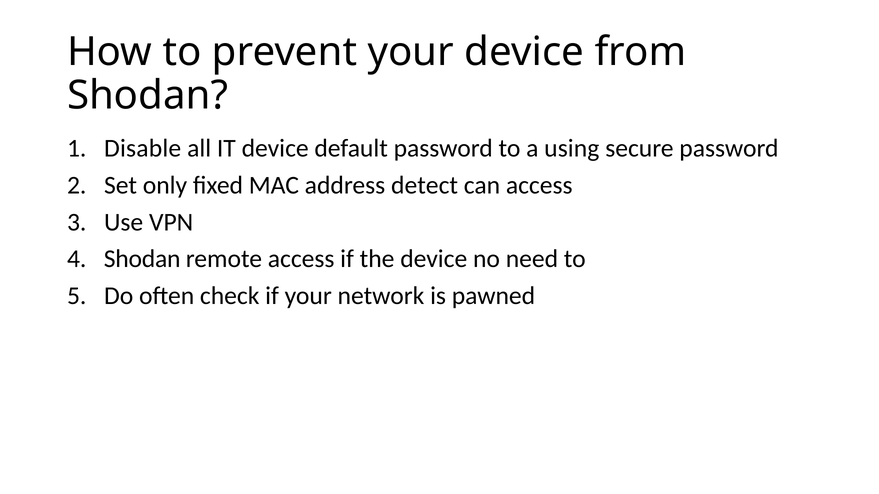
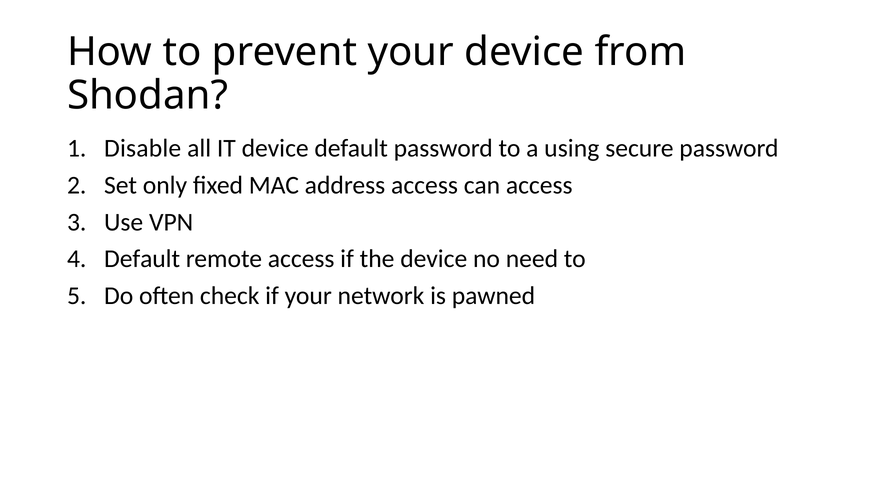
address detect: detect -> access (425, 185)
Shodan: Shodan -> Default (142, 259)
